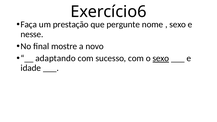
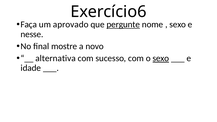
prestação: prestação -> aprovado (71, 24)
pergunte underline: none -> present (123, 24)
adaptando: adaptando -> alternativa (56, 58)
